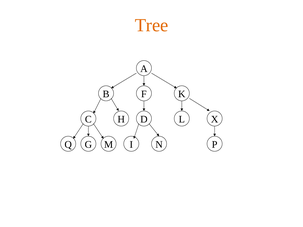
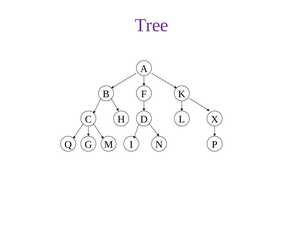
Tree colour: orange -> purple (152, 25)
